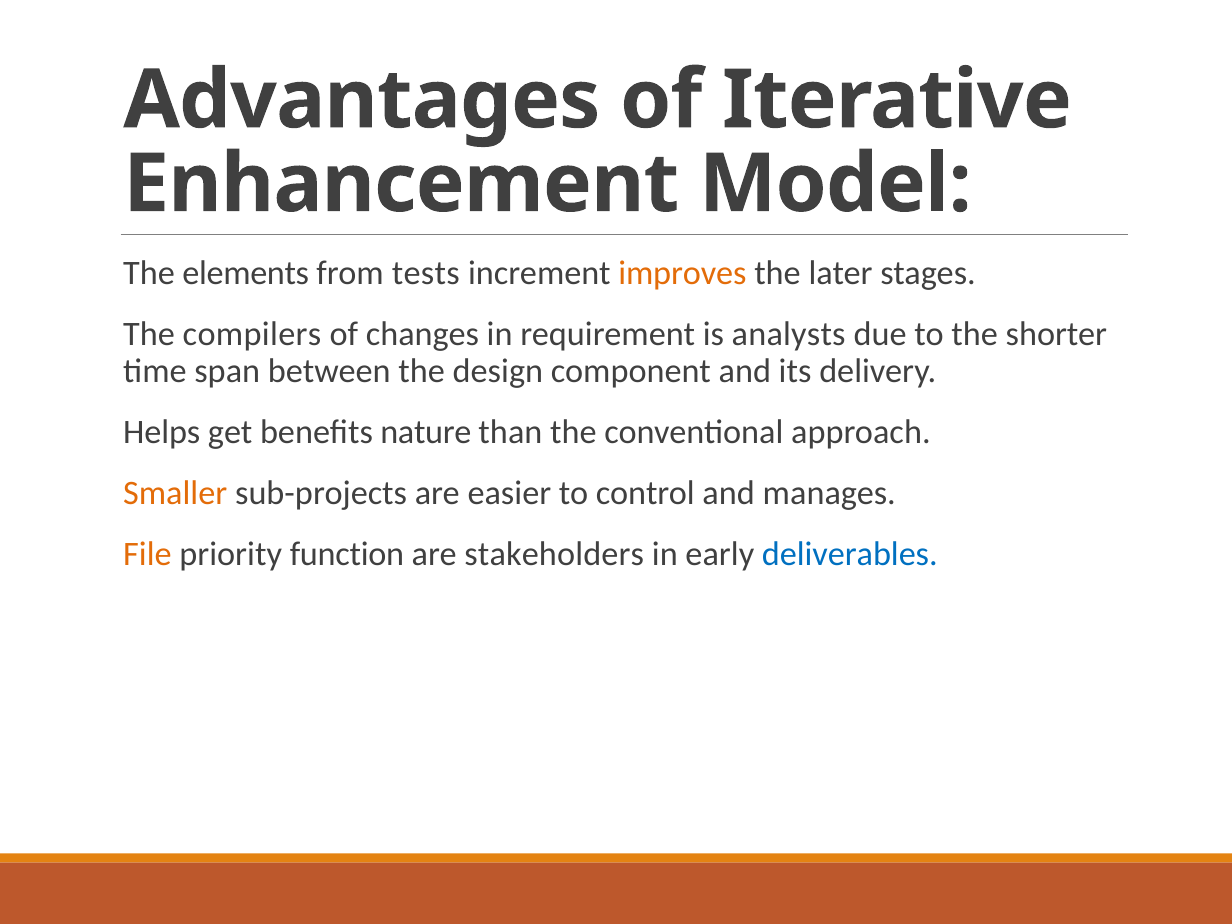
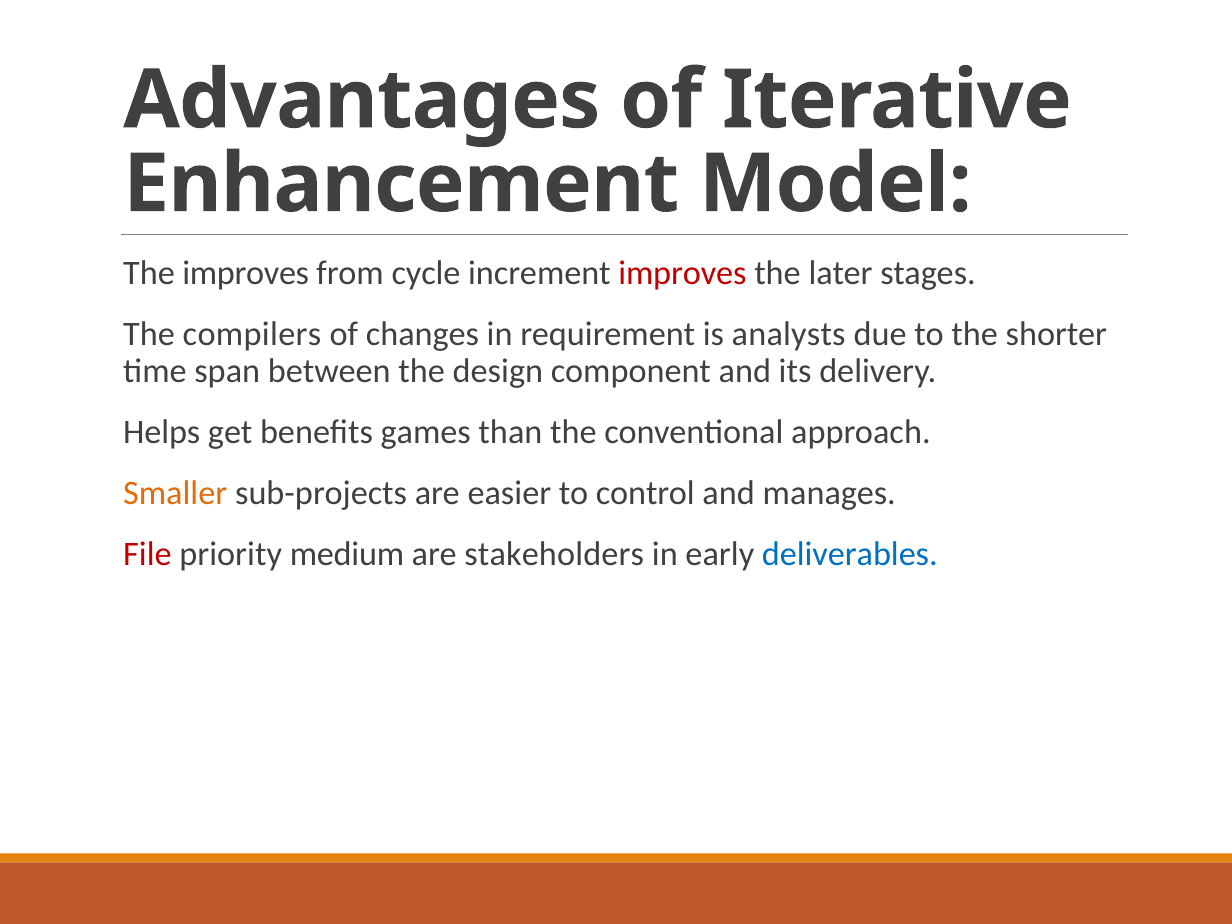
The elements: elements -> improves (246, 273)
tests: tests -> cycle (426, 273)
improves colour: orange -> red (682, 273)
nature: nature -> games (426, 432)
File colour: orange -> red (147, 554)
function: function -> medium (347, 554)
